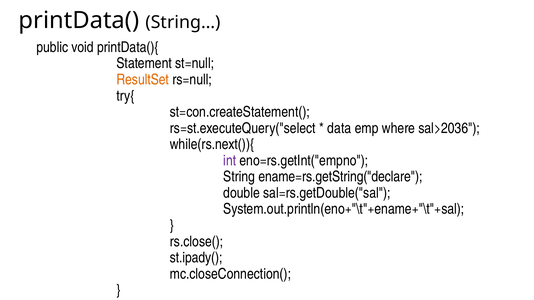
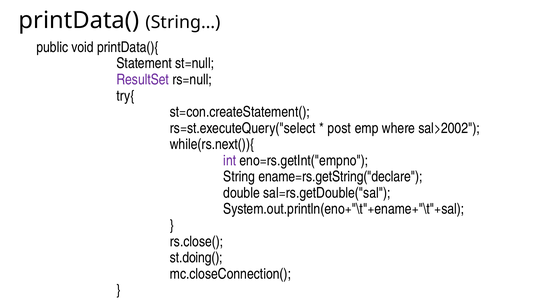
ResultSet colour: orange -> purple (143, 80)
data: data -> post (339, 128)
sal>2036: sal>2036 -> sal>2002 (449, 128)
st.ipady(: st.ipady( -> st.doing( (196, 258)
